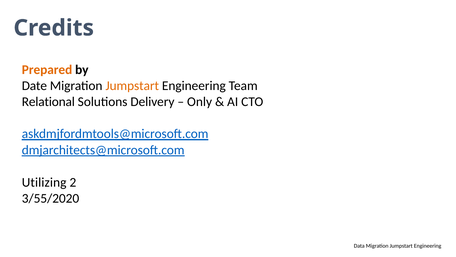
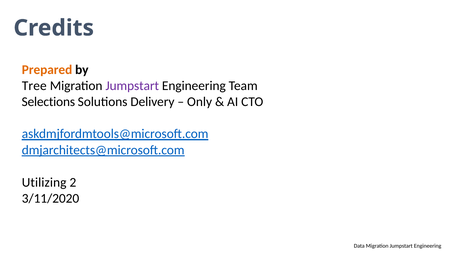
Date: Date -> Tree (34, 86)
Jumpstart colour: orange -> purple (132, 86)
Relational: Relational -> Selections (48, 102)
3/55/2020: 3/55/2020 -> 3/11/2020 (50, 198)
